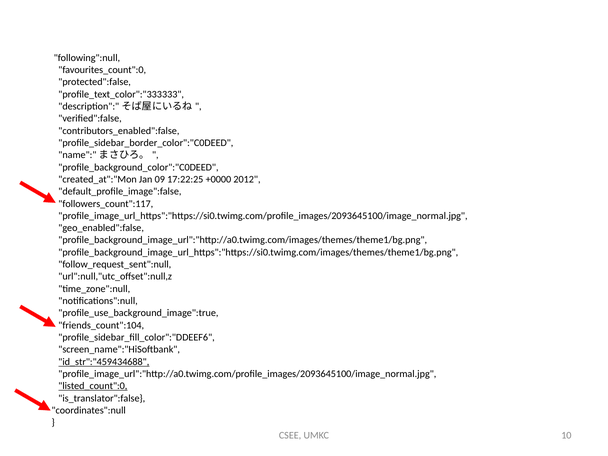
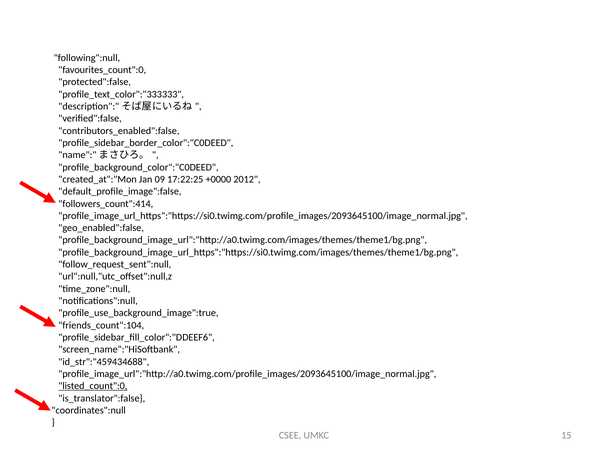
followers_count":117: followers_count":117 -> followers_count":414 (106, 204)
id_str":"459434688 underline: present -> none (104, 362)
10: 10 -> 15 (566, 435)
